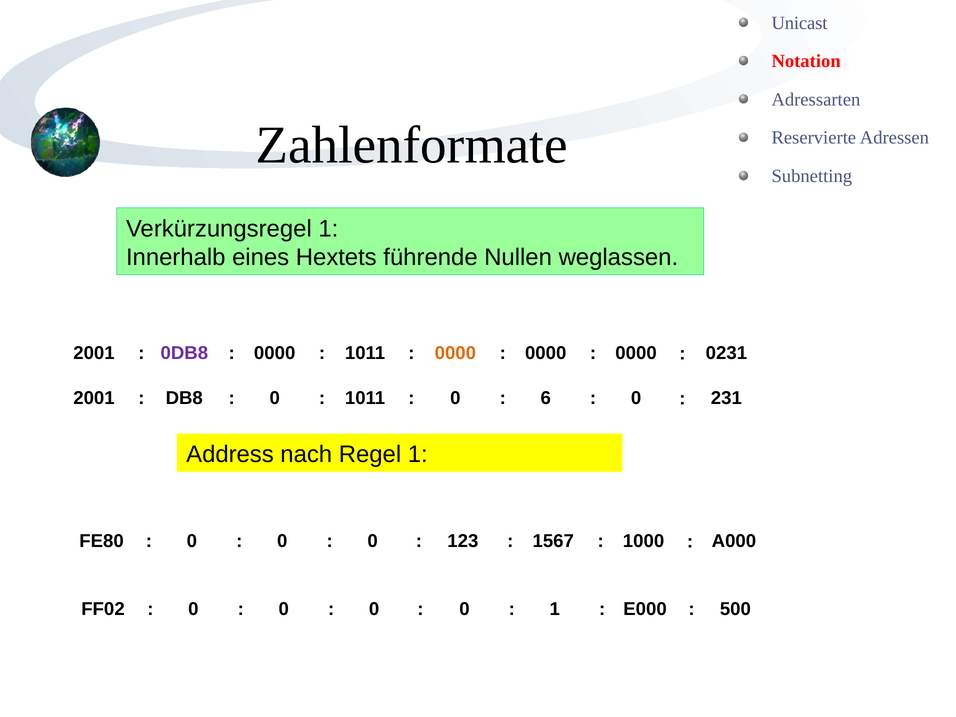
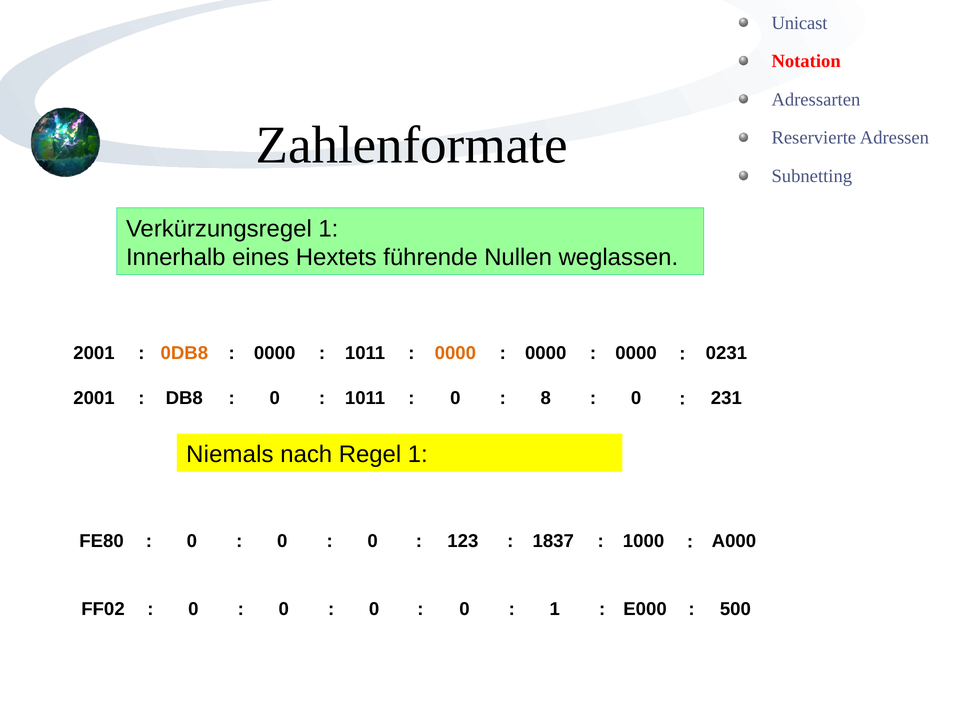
0DB8 colour: purple -> orange (184, 353)
6: 6 -> 8 (546, 398)
Address: Address -> Niemals (230, 454)
1567: 1567 -> 1837 (553, 541)
